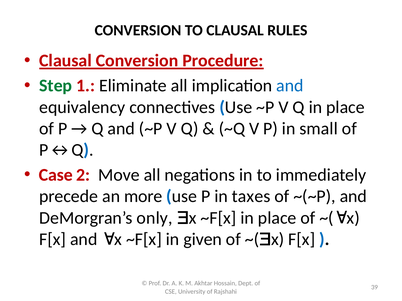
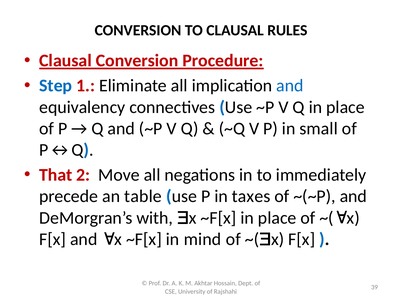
Step colour: green -> blue (56, 86)
Case: Case -> That (56, 175)
more: more -> table (143, 197)
only: only -> with (155, 218)
given: given -> mind (203, 240)
